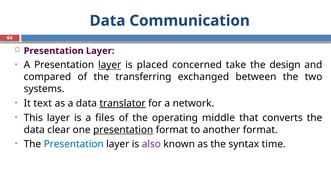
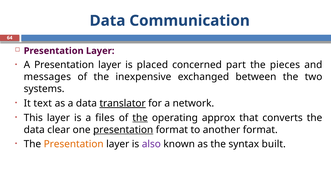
layer underline: present -> none (110, 65)
take: take -> part (236, 65)
design: design -> pieces (285, 65)
compared: compared -> messages (47, 77)
transferring: transferring -> inexpensive (143, 77)
the underline: none -> present (140, 118)
middle: middle -> approx (219, 118)
Presentation colour: blue -> orange (74, 144)
time: time -> built (274, 144)
